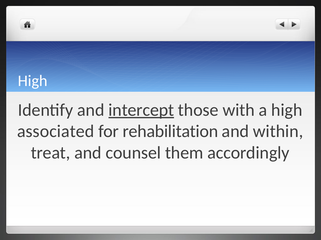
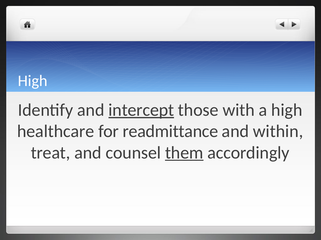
associated: associated -> healthcare (56, 132)
rehabilitation: rehabilitation -> readmittance (170, 132)
them underline: none -> present (184, 153)
